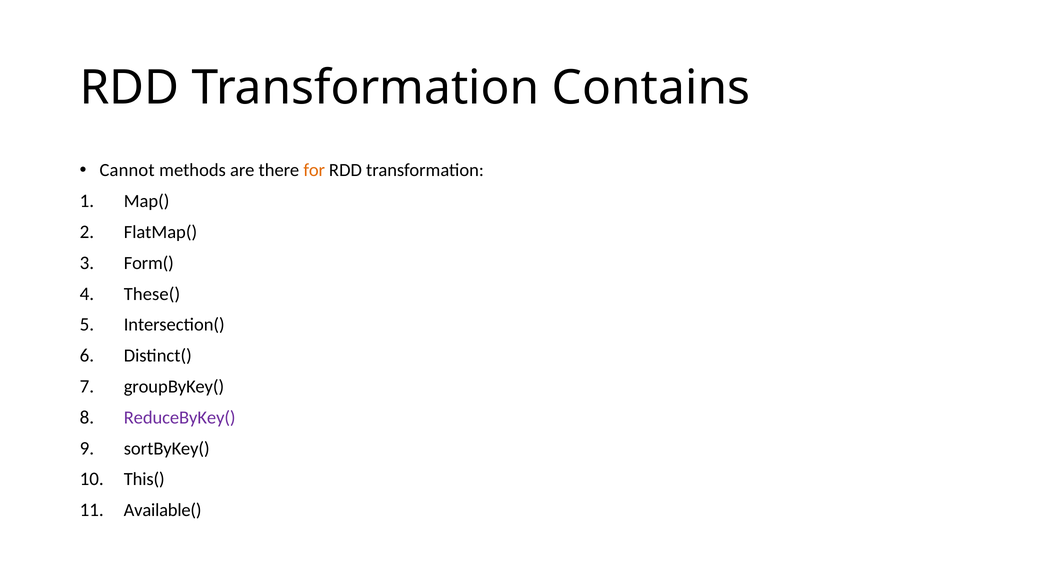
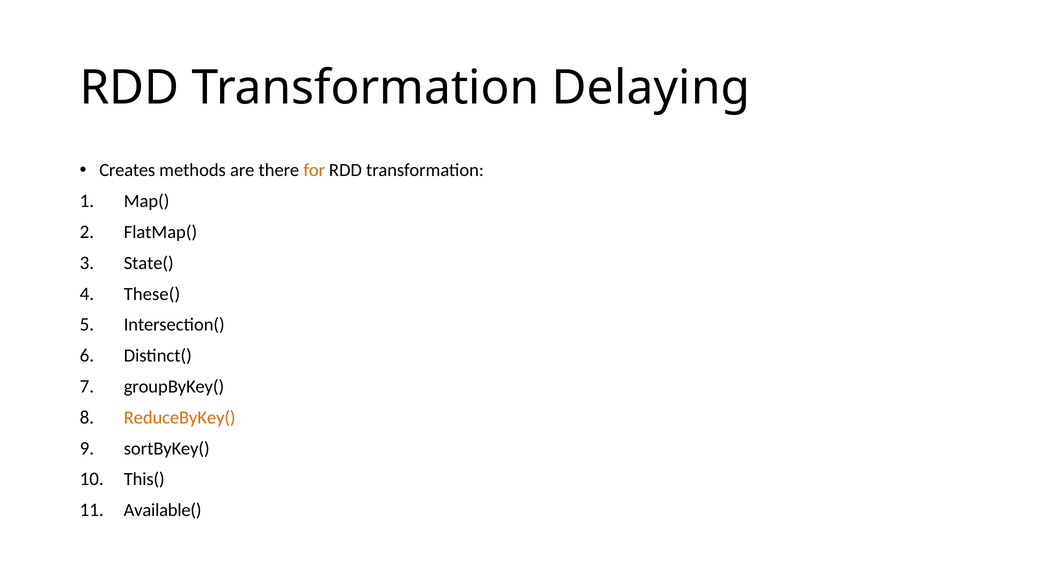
Contains: Contains -> Delaying (651, 88)
Cannot: Cannot -> Creates (127, 170)
Form(: Form( -> State( (149, 263)
ReduceByKey( colour: purple -> orange (180, 417)
